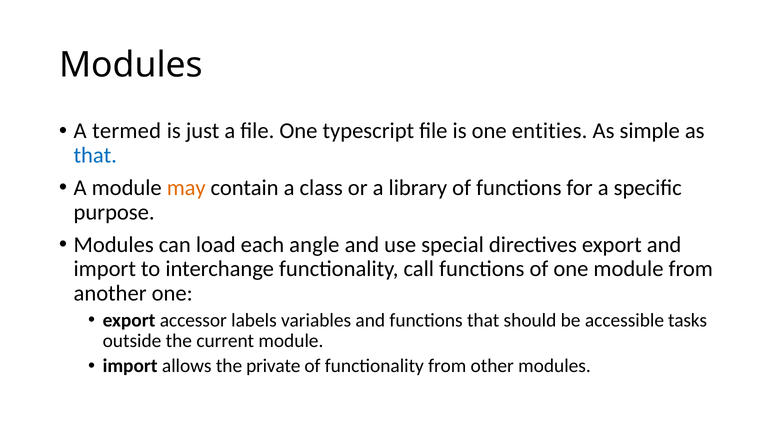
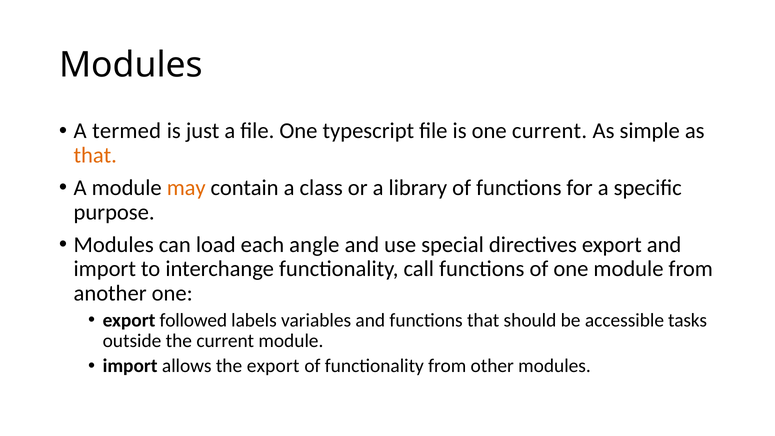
one entities: entities -> current (550, 131)
that colour: blue -> orange (95, 155)
accessor: accessor -> followed (193, 320)
the private: private -> export (273, 366)
